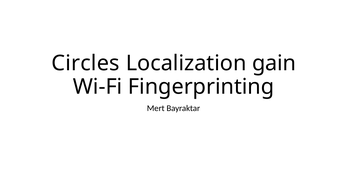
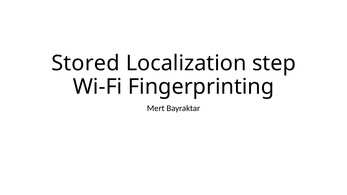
Circles: Circles -> Stored (86, 63)
gain: gain -> step (274, 63)
